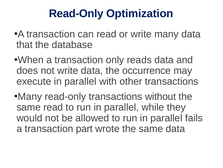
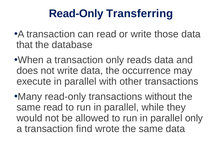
Optimization: Optimization -> Transferring (140, 14)
write many: many -> those (166, 34)
parallel fails: fails -> only (194, 118)
part: part -> find (84, 128)
